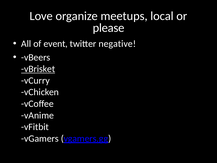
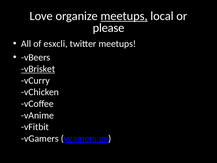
meetups underline: none -> present (124, 16)
event: event -> esxcli (56, 44)
twitter negative: negative -> meetups (117, 44)
